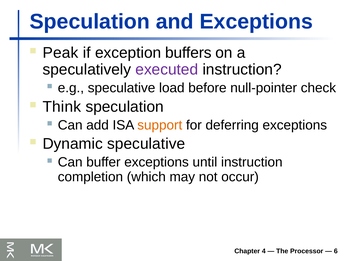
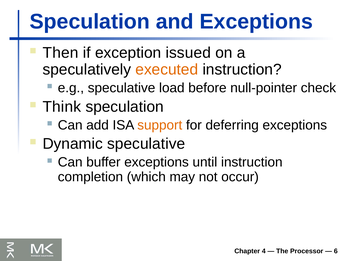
Peak: Peak -> Then (61, 53)
buffers: buffers -> issued (188, 53)
executed colour: purple -> orange (167, 70)
